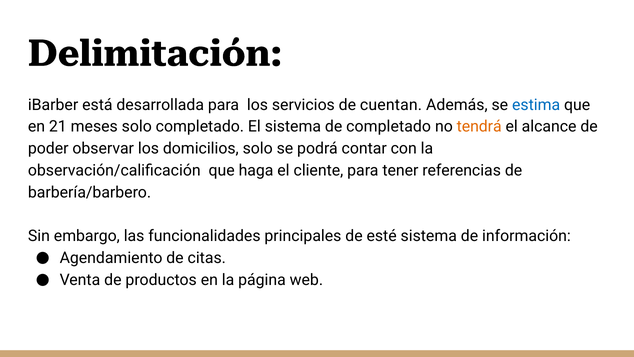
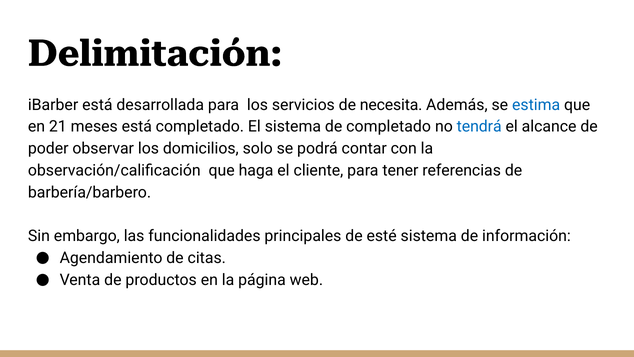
cuentan: cuentan -> necesita (391, 105)
meses solo: solo -> está (137, 127)
tendrá colour: orange -> blue (479, 127)
